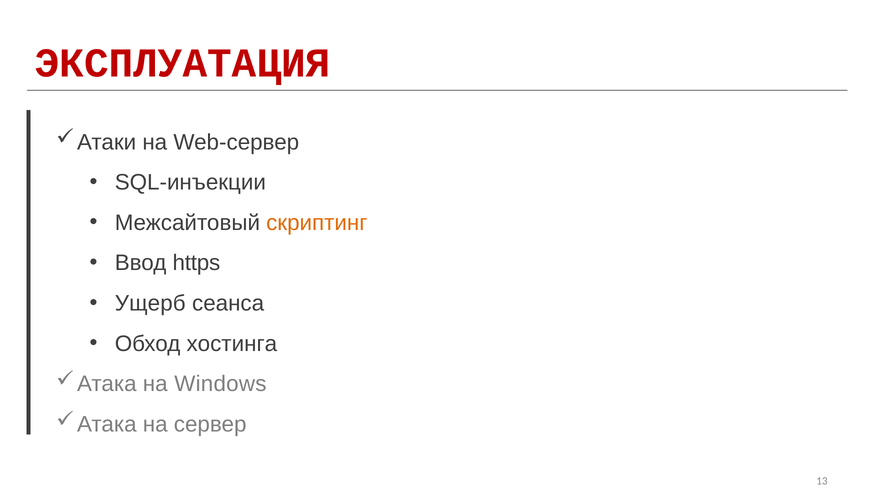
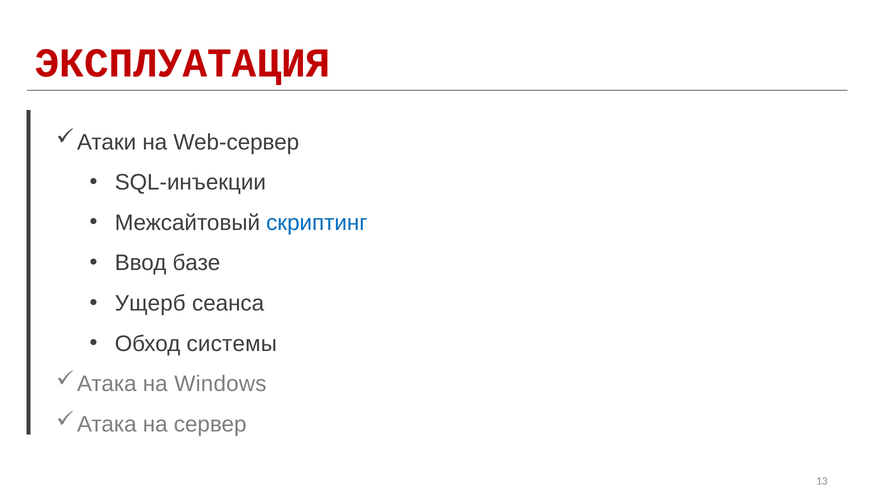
скриптинг colour: orange -> blue (317, 223)
https: https -> базе (196, 263)
хостинга: хостинга -> системы (232, 344)
